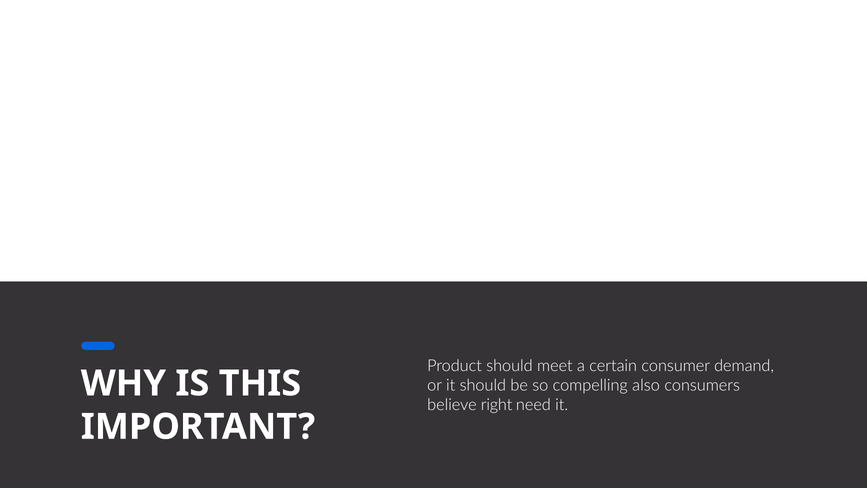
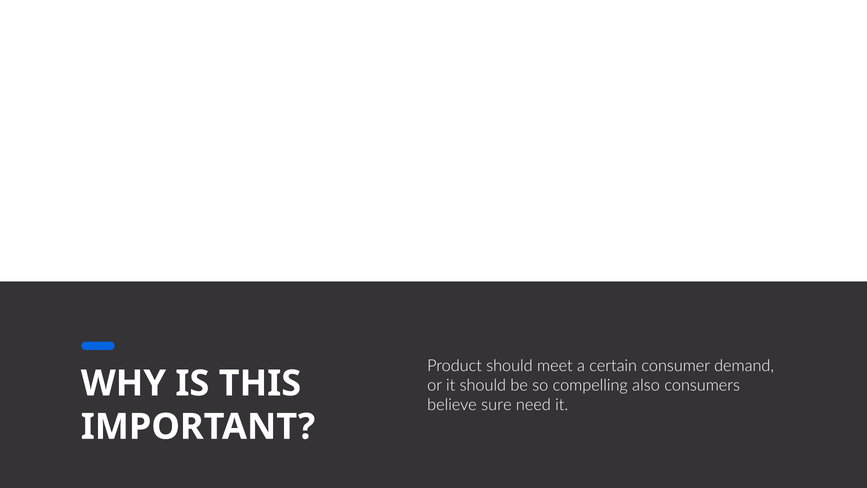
right: right -> sure (496, 405)
